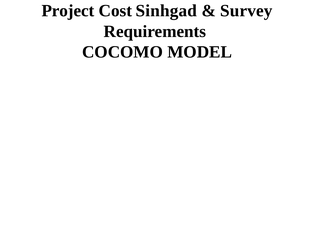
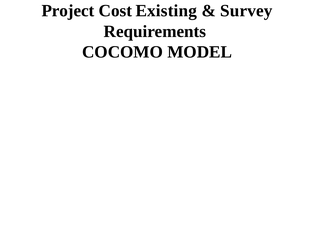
Sinhgad: Sinhgad -> Existing (166, 11)
